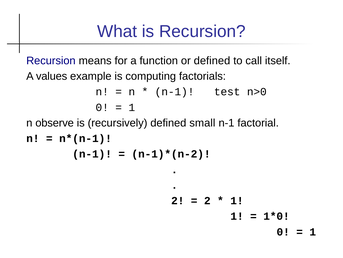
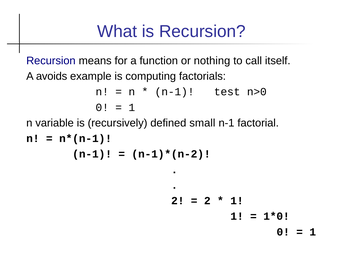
or defined: defined -> nothing (212, 61)
values: values -> avoids (52, 76)
observe: observe -> variable (55, 123)
